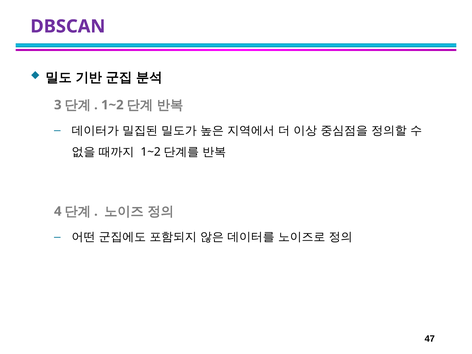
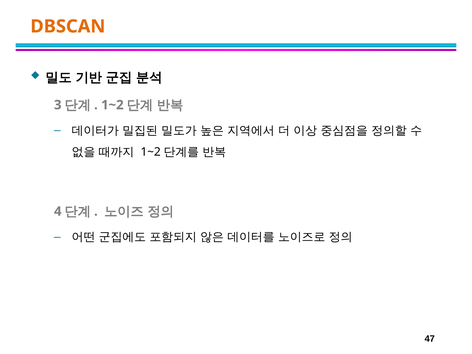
DBSCAN colour: purple -> orange (68, 26)
